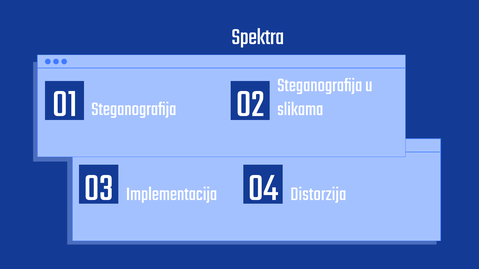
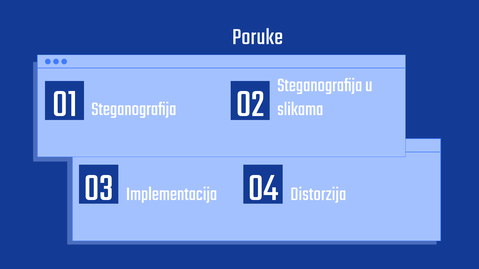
Spektra: Spektra -> Poruke (258, 36)
